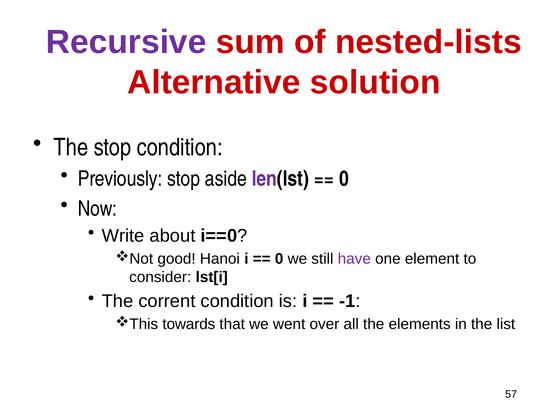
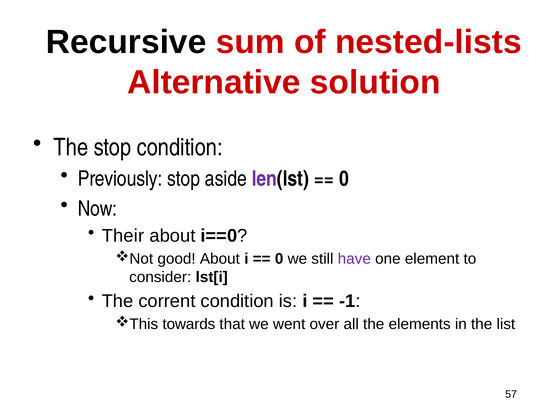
Recursive colour: purple -> black (126, 42)
Write: Write -> Their (123, 236)
good Hanoi: Hanoi -> About (220, 259)
